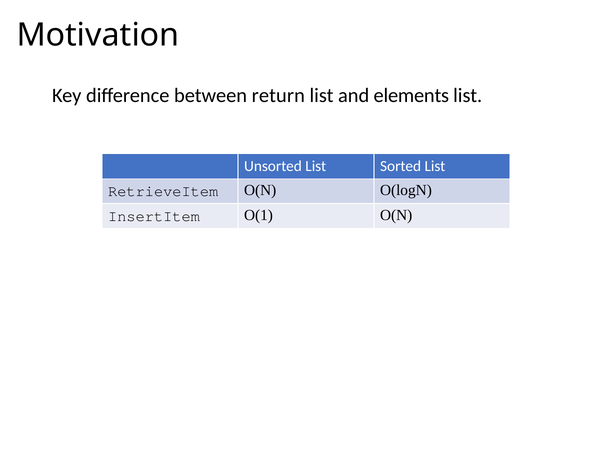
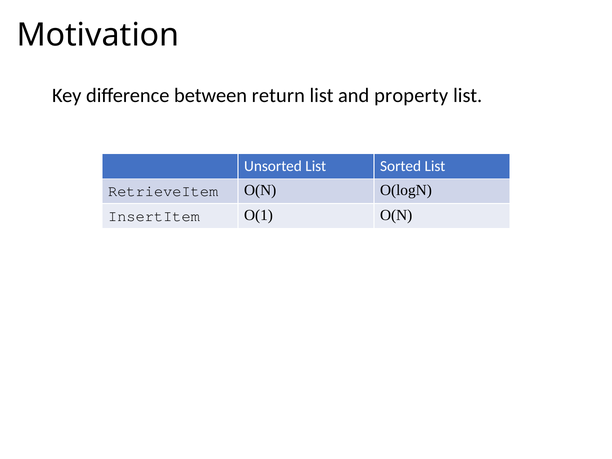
elements: elements -> property (411, 96)
